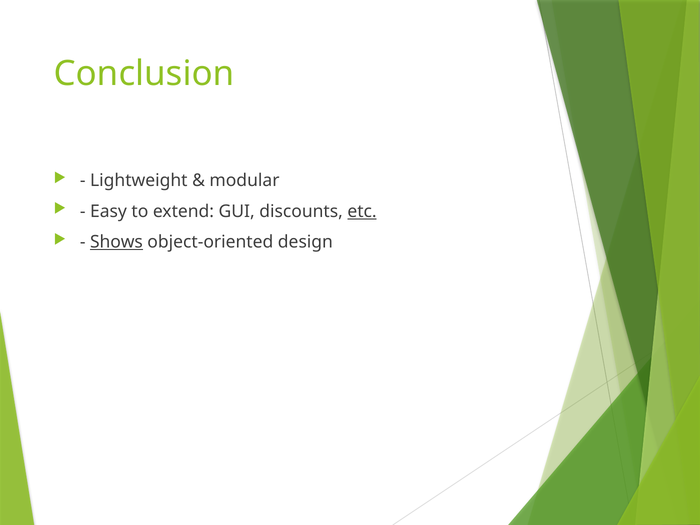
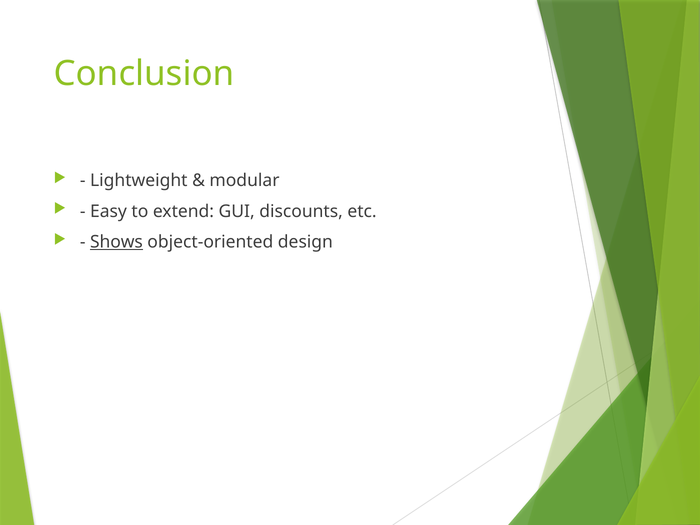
etc underline: present -> none (362, 211)
